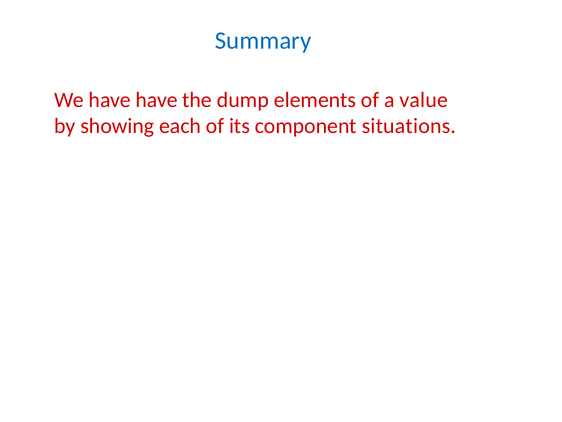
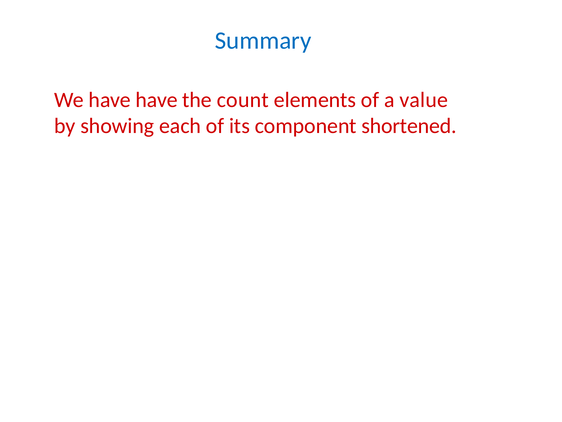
dump: dump -> count (243, 100)
situations: situations -> shortened (409, 126)
